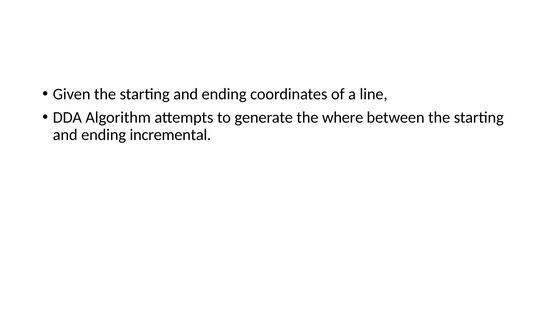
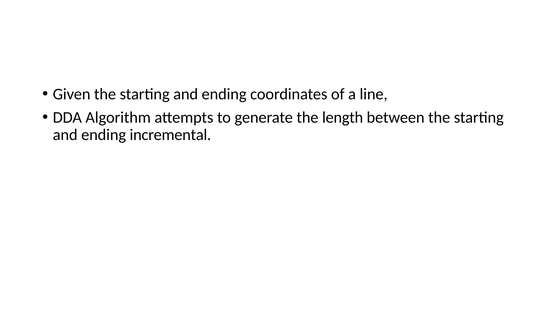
where: where -> length (343, 117)
